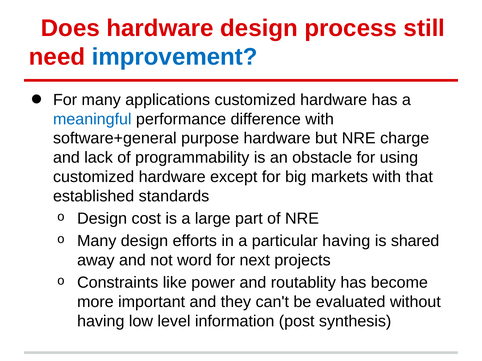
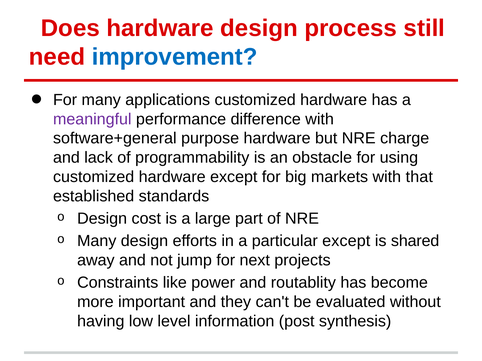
meaningful colour: blue -> purple (92, 119)
particular having: having -> except (346, 241)
word: word -> jump (194, 261)
